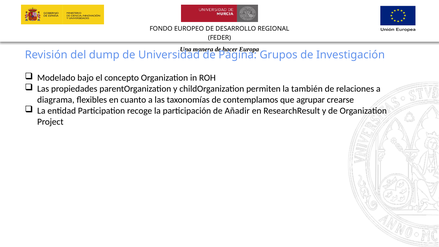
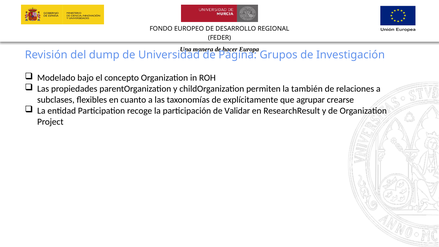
diagrama: diagrama -> subclases (56, 100)
contemplamos: contemplamos -> explícitamente (251, 100)
Añadir: Añadir -> Validar (237, 111)
